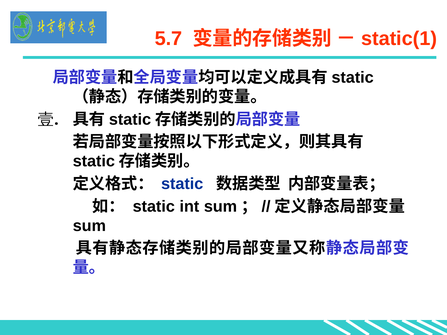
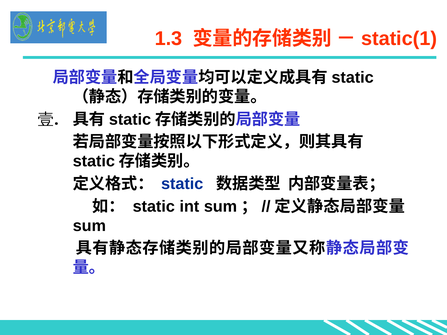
5.7: 5.7 -> 1.3 (169, 39)
